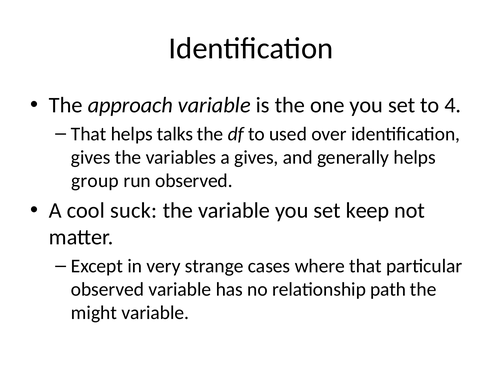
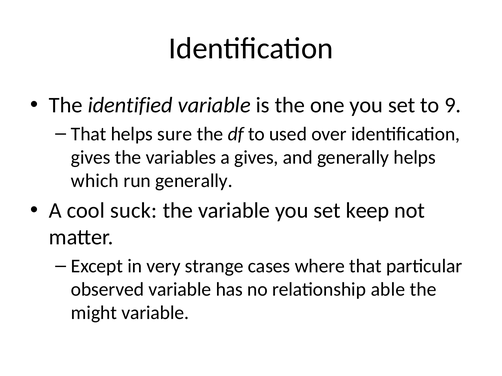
approach: approach -> identified (130, 105)
4: 4 -> 9 (453, 105)
talks: talks -> sure (175, 134)
group: group -> which (95, 181)
run observed: observed -> generally (194, 181)
path: path -> able (388, 290)
